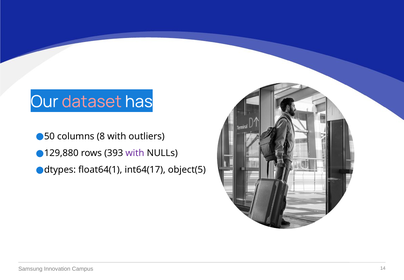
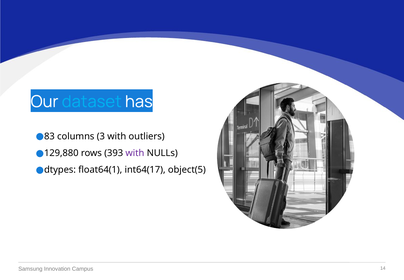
dataset colour: pink -> light blue (92, 102)
50: 50 -> 83 (49, 136)
8: 8 -> 3 (101, 136)
